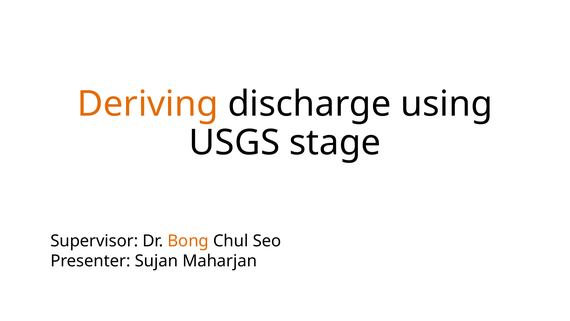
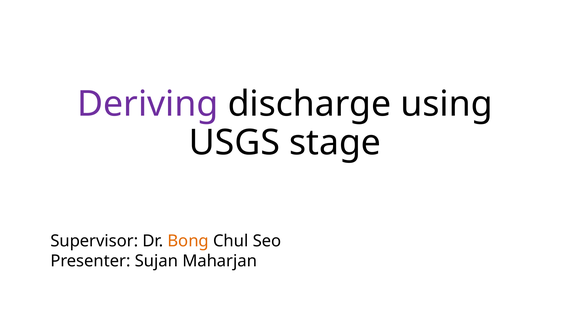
Deriving colour: orange -> purple (148, 104)
